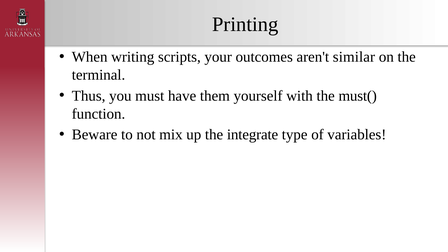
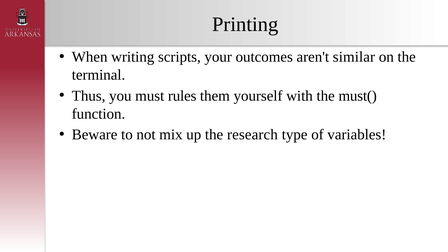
have: have -> rules (182, 96)
integrate: integrate -> research (252, 135)
